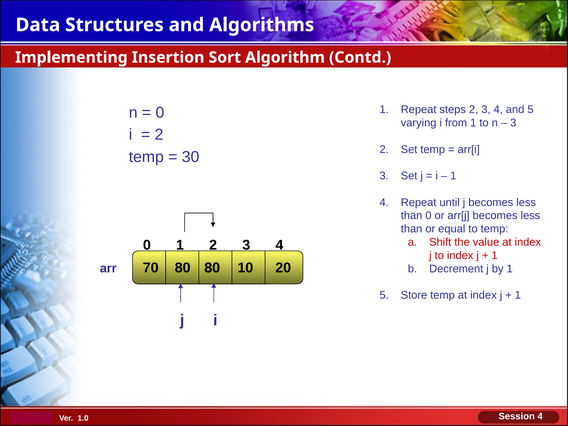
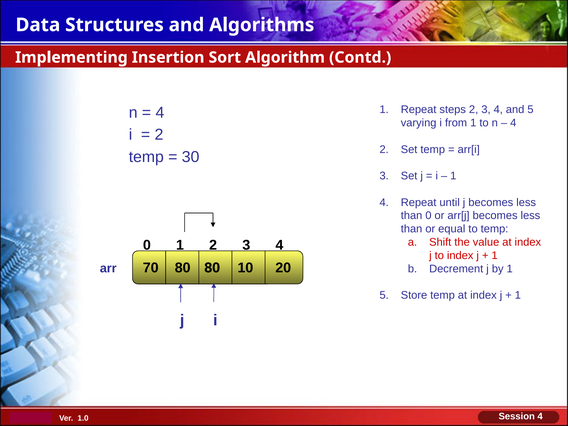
0: 0 -> 4 (160, 113)
3: 3 -> 4 (513, 123)
